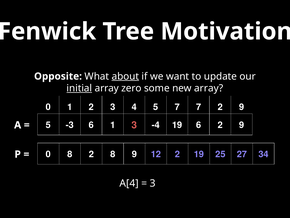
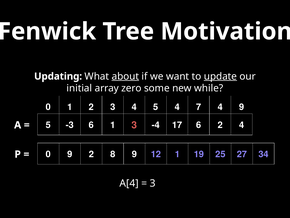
Opposite: Opposite -> Updating (58, 76)
update underline: none -> present (220, 76)
initial underline: present -> none (79, 88)
new array: array -> while (209, 88)
5 7: 7 -> 4 (177, 107)
7 2: 2 -> 4 (220, 107)
-4 19: 19 -> 17 (177, 125)
6 2 9: 9 -> 4 (242, 125)
0 8: 8 -> 9 (70, 154)
12 2: 2 -> 1 (177, 154)
